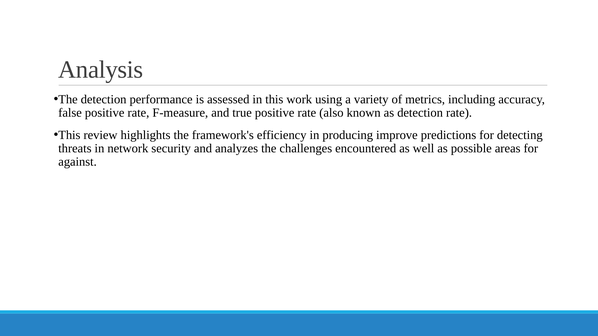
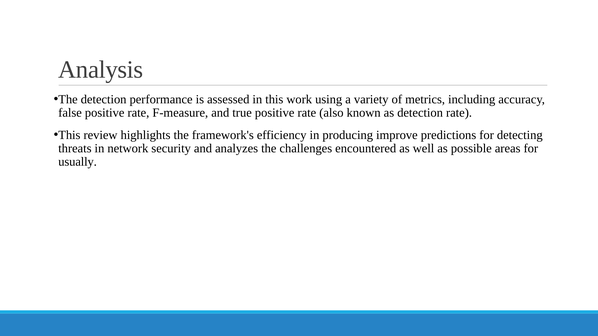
against: against -> usually (78, 162)
